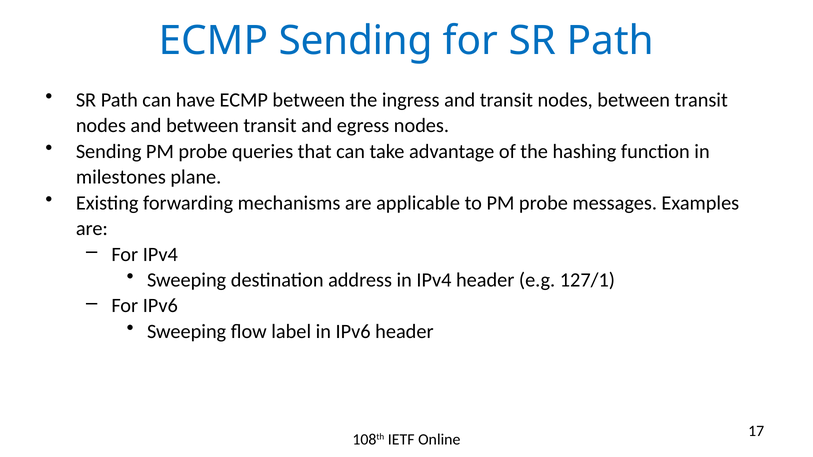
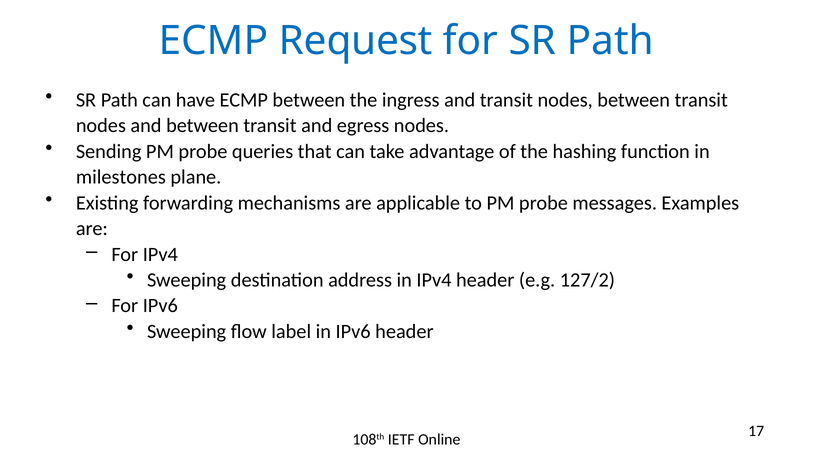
ECMP Sending: Sending -> Request (356, 41)
127/1: 127/1 -> 127/2 (587, 280)
